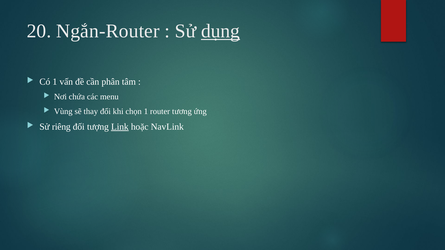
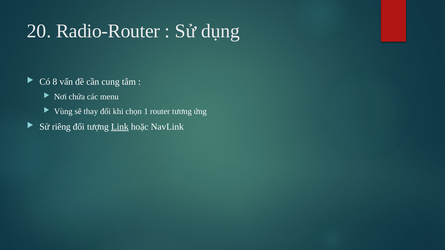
Ngắn-Router: Ngắn-Router -> Radio-Router (108, 31)
dụng underline: present -> none (221, 31)
Có 1: 1 -> 8 (55, 82)
phân: phân -> cung (111, 82)
